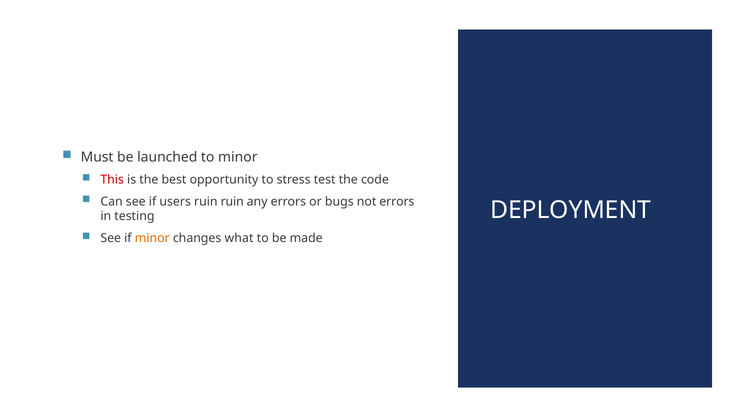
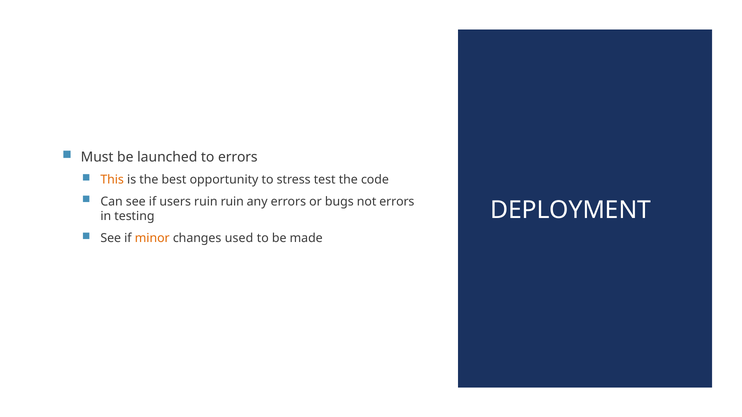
to minor: minor -> errors (238, 157)
This colour: red -> orange (112, 180)
what: what -> used (239, 239)
